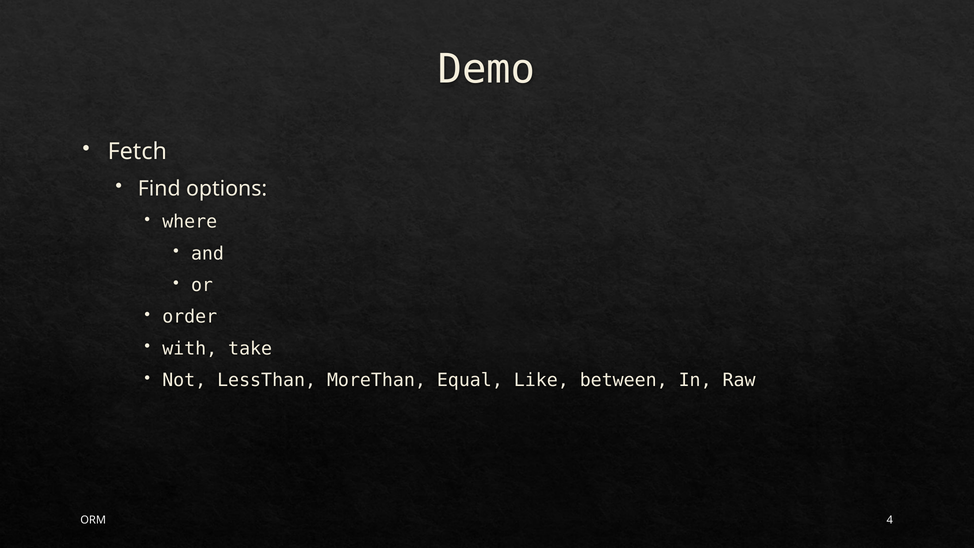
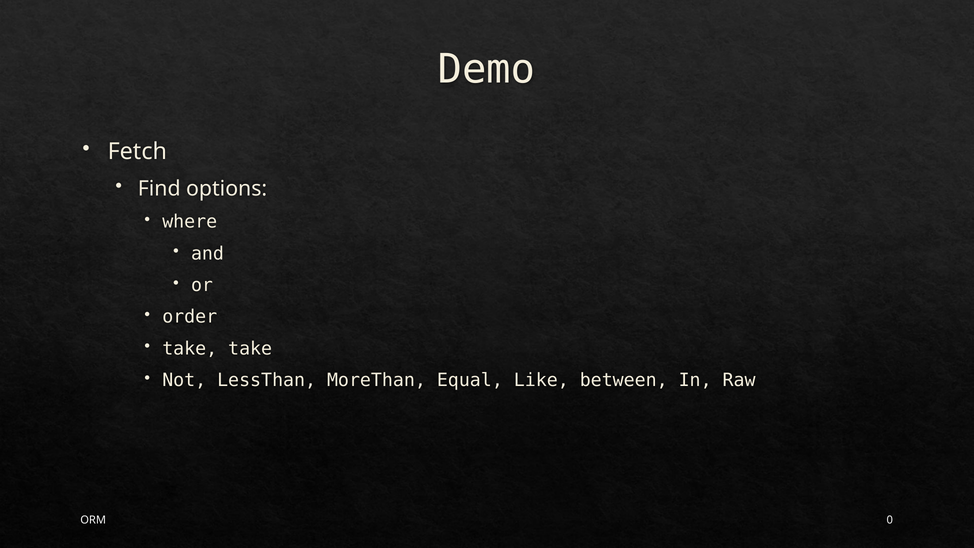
with: with -> take (190, 348)
4: 4 -> 0 (890, 520)
